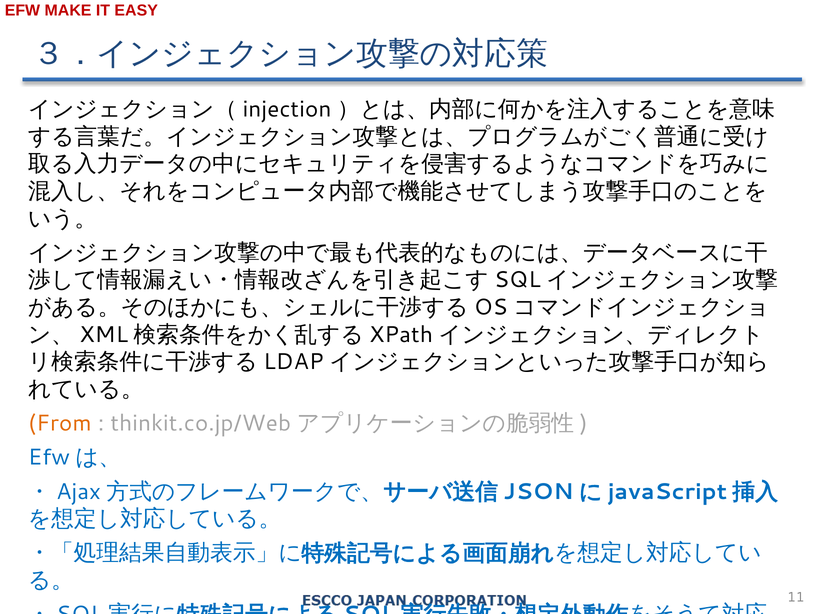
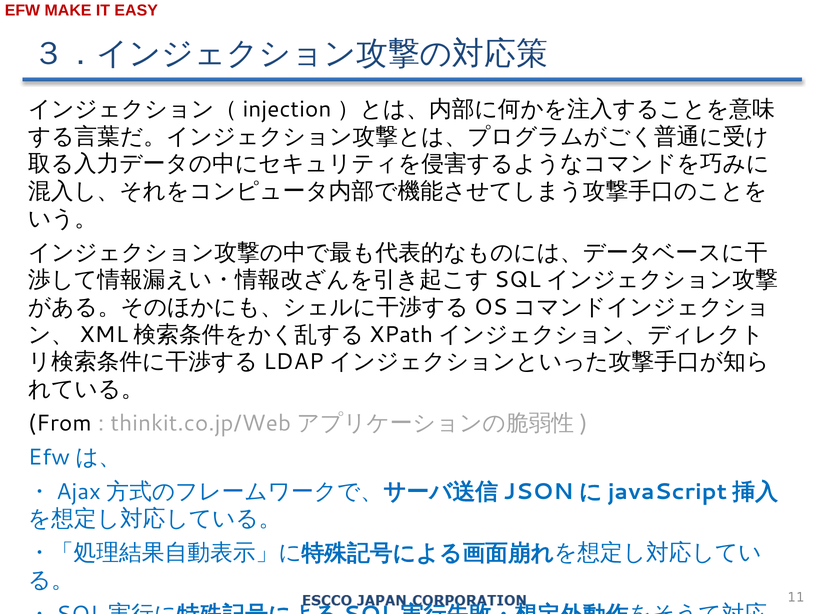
From colour: orange -> black (60, 423)
